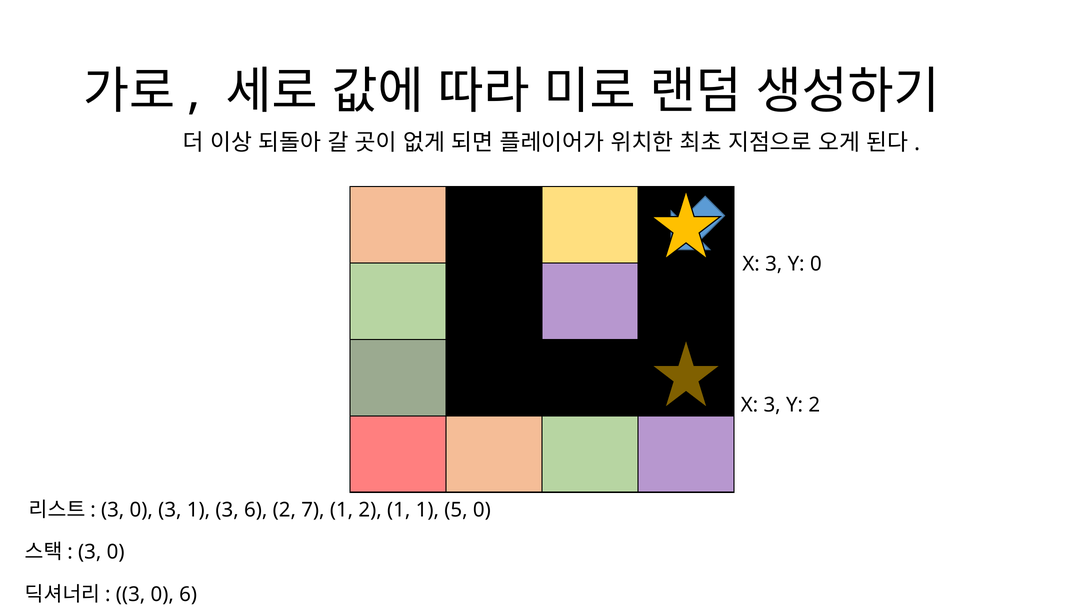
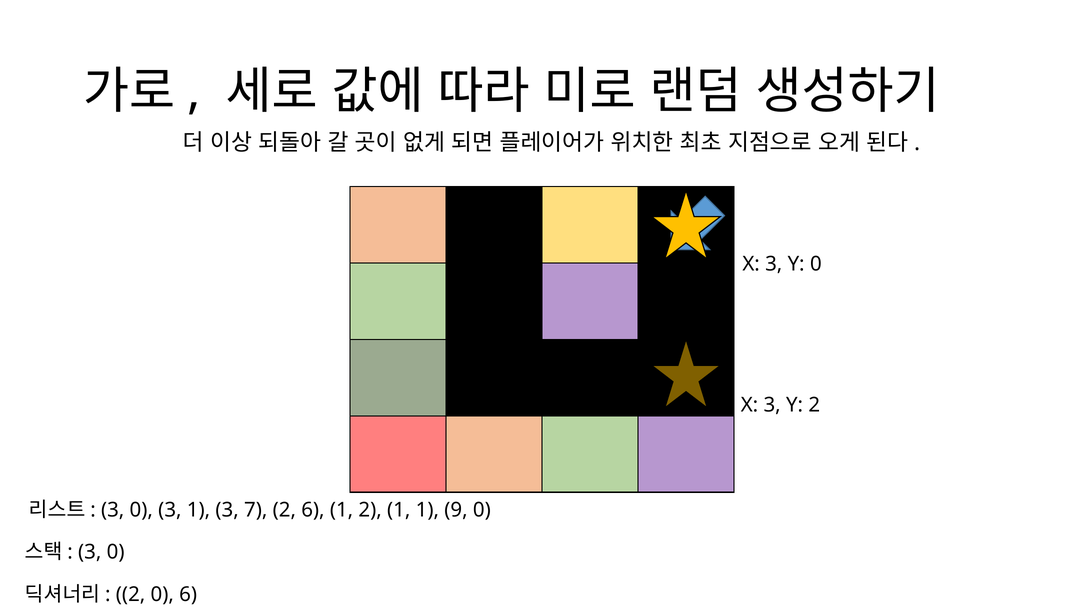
3 6: 6 -> 7 (256, 510)
2 7: 7 -> 6 (313, 510)
5: 5 -> 9 (456, 510)
3: 3 -> 2 (131, 594)
